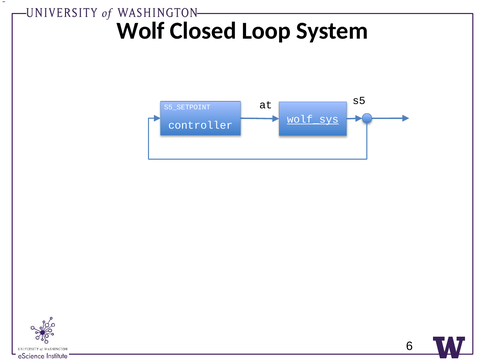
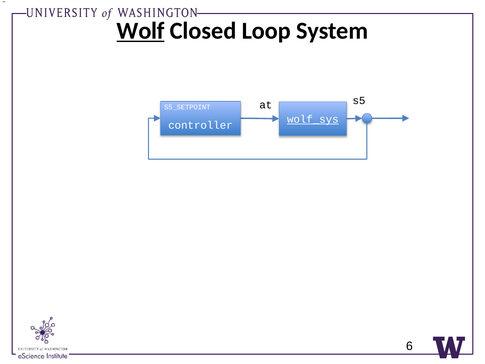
Wolf underline: none -> present (141, 31)
